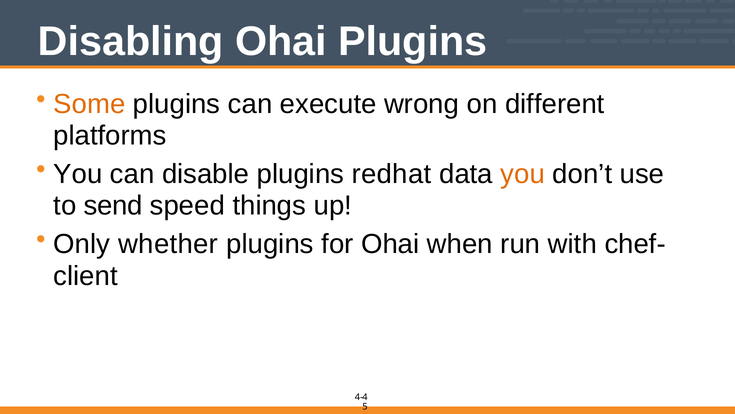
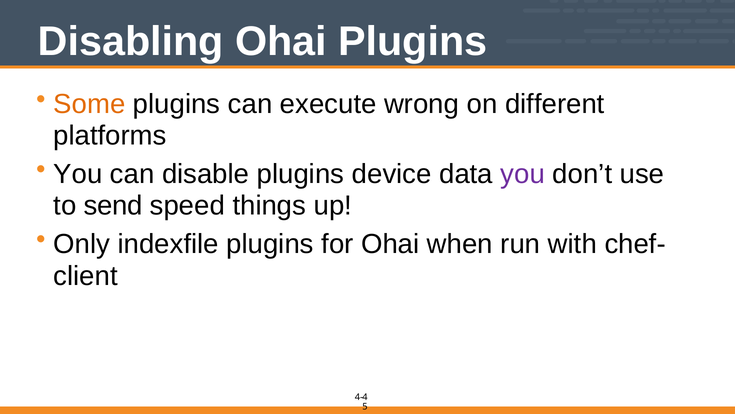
redhat: redhat -> device (392, 174)
you colour: orange -> purple (523, 174)
whether: whether -> indexfile (168, 244)
